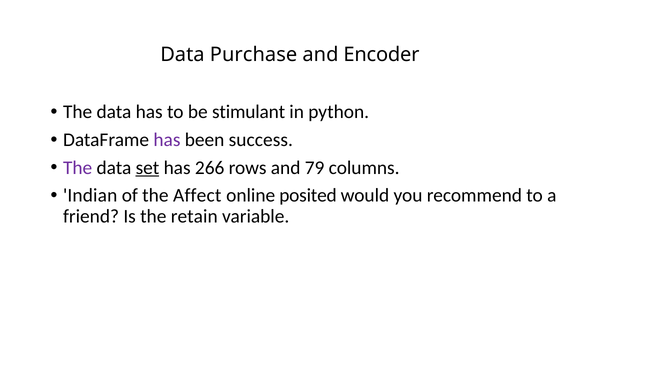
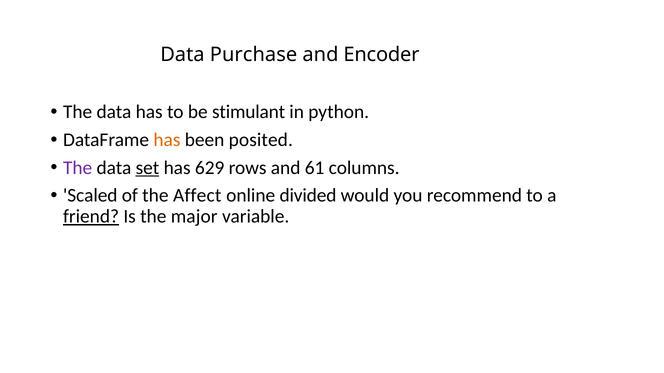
has colour: purple -> orange (167, 140)
success: success -> posited (261, 140)
266: 266 -> 629 (210, 168)
79: 79 -> 61 (315, 168)
Indian: Indian -> Scaled (90, 196)
posited: posited -> divided (308, 196)
friend underline: none -> present (91, 217)
retain: retain -> major (194, 217)
